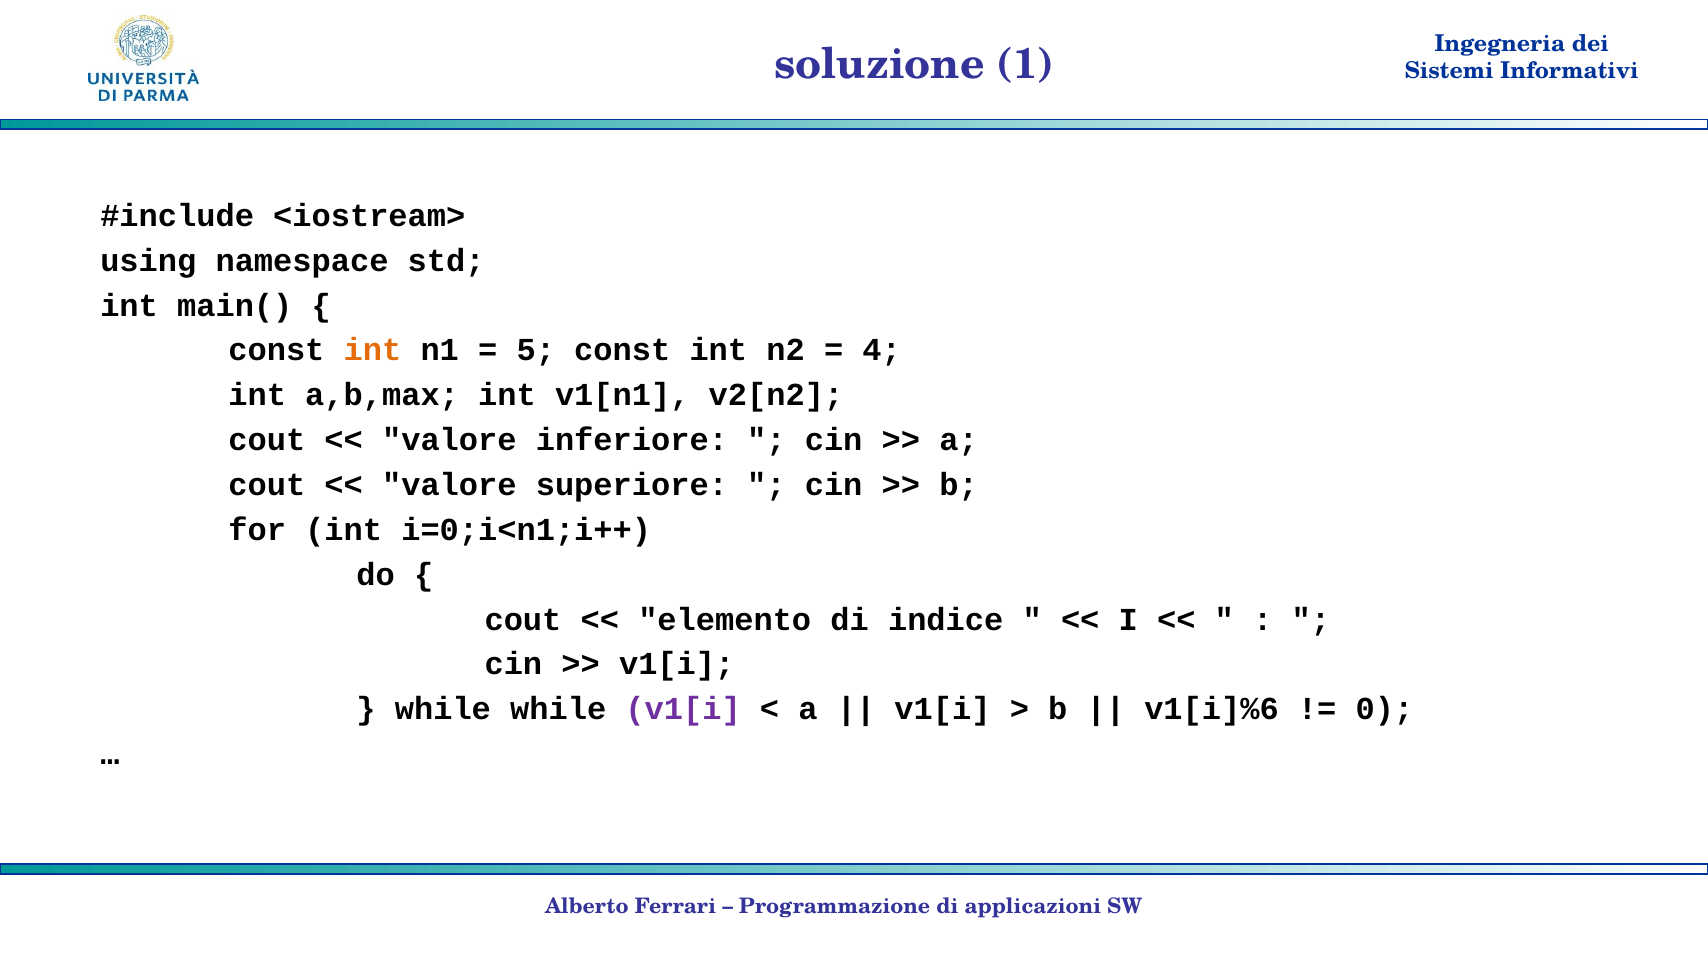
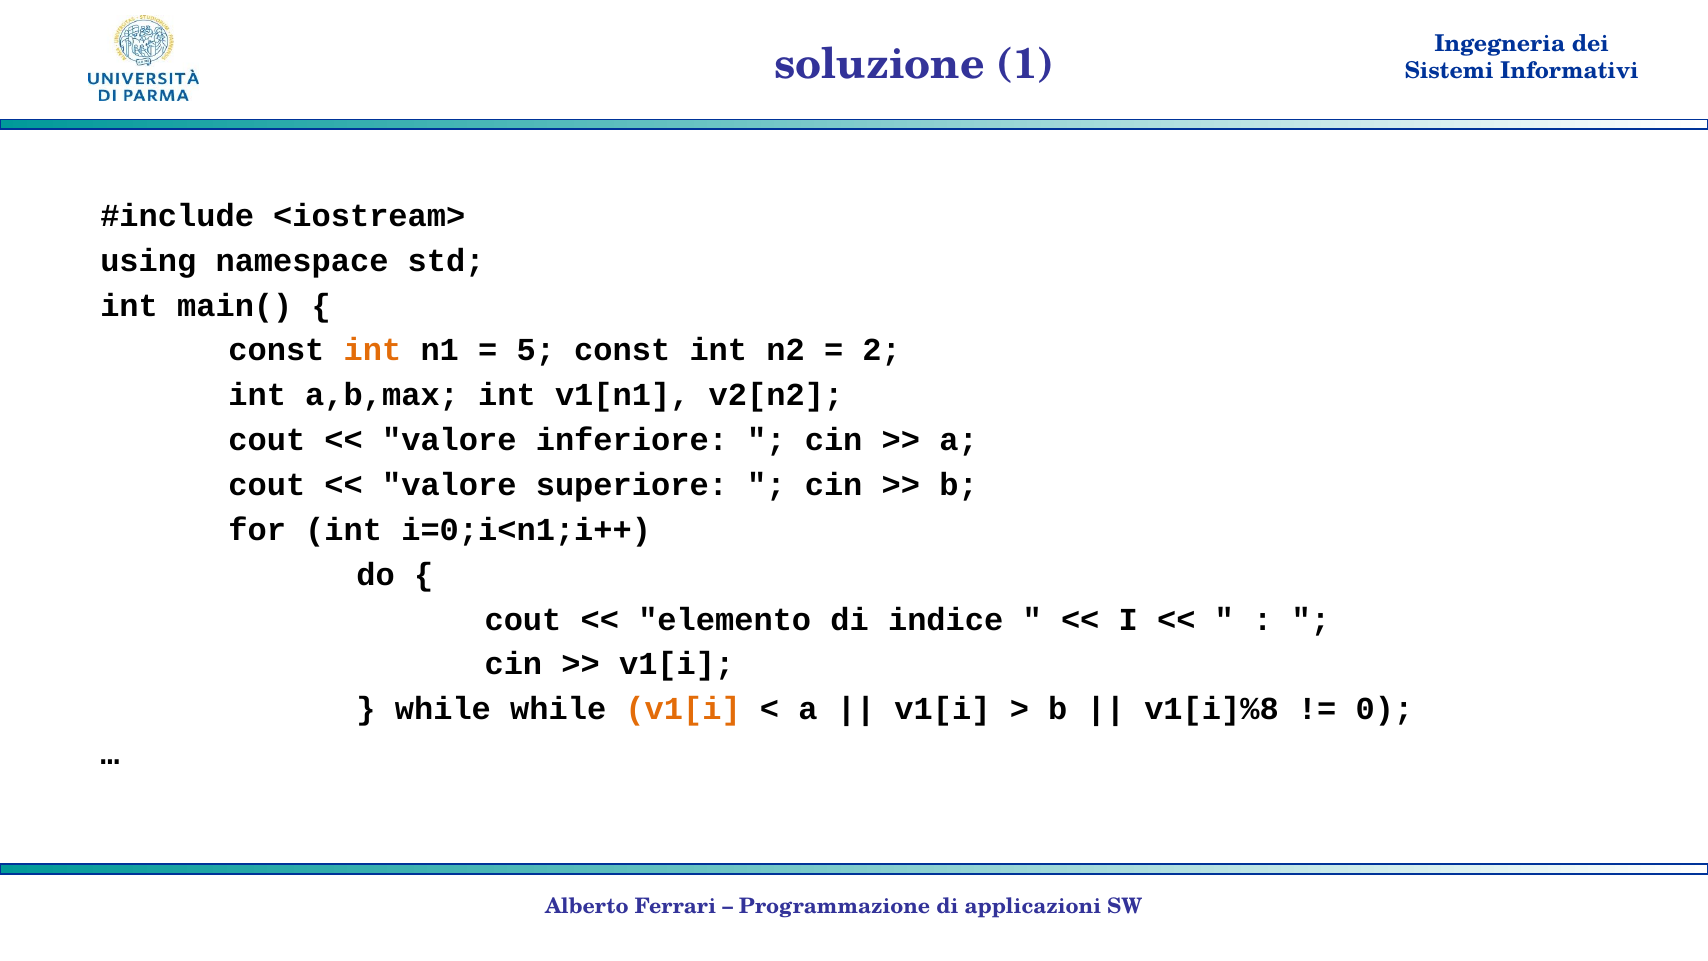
4: 4 -> 2 (882, 350)
v1[i colour: purple -> orange (683, 709)
v1[i]%6: v1[i]%6 -> v1[i]%8 (1212, 709)
